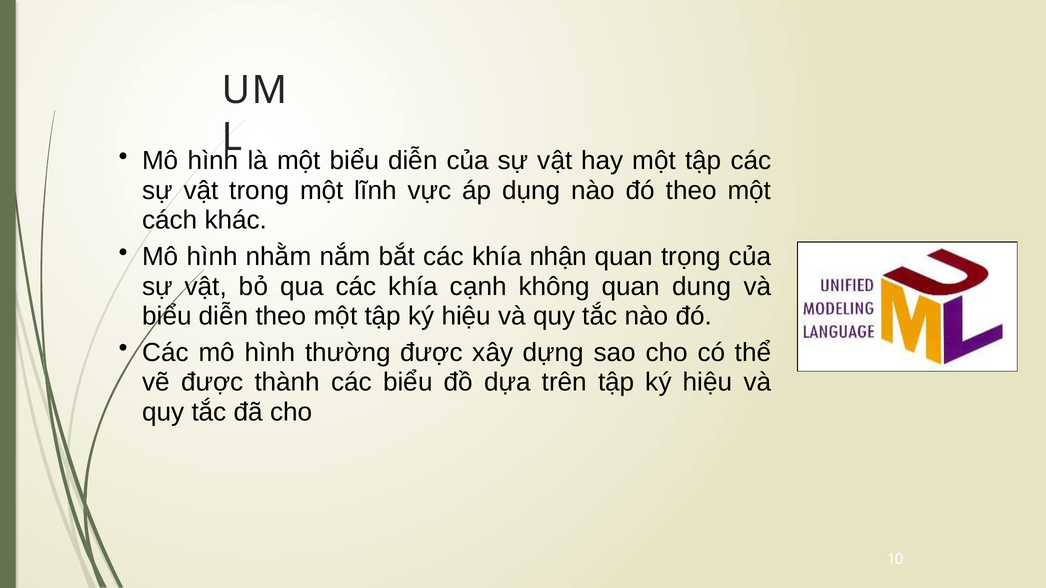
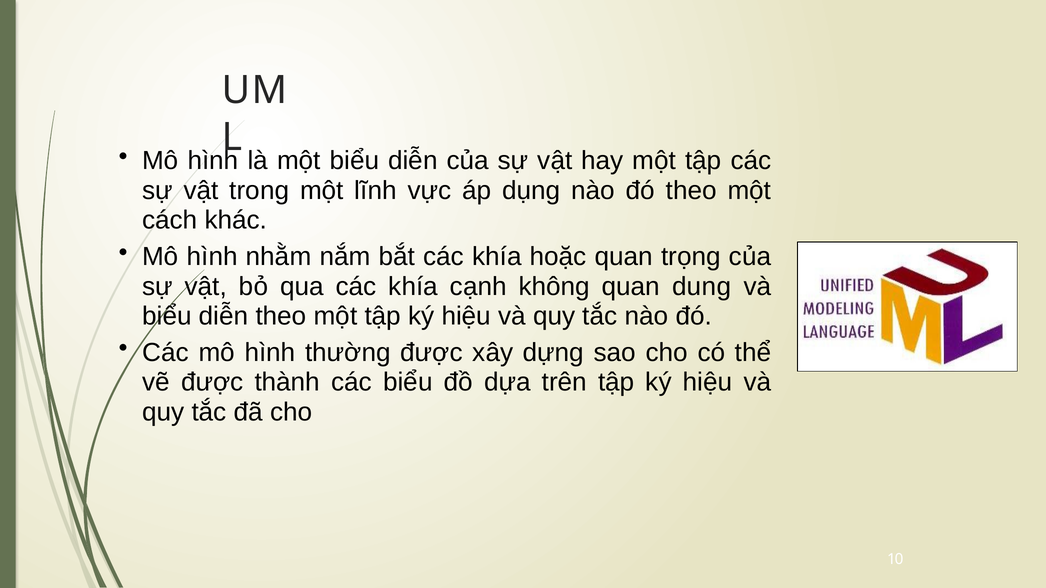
nhận: nhận -> hoặc (558, 257)
